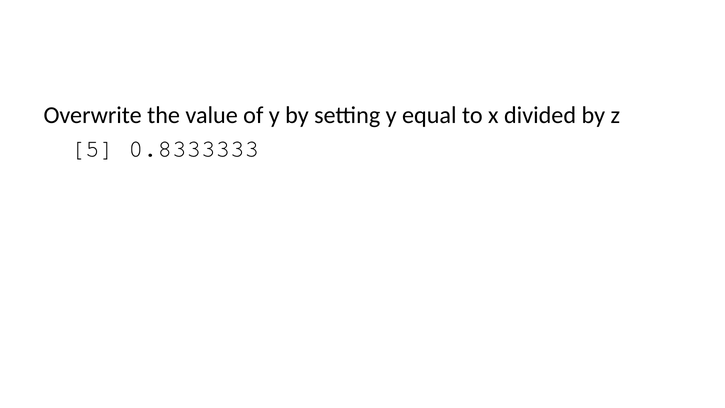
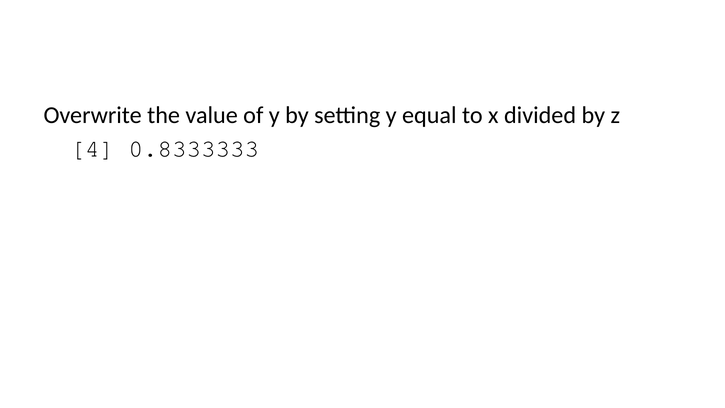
5: 5 -> 4 (92, 149)
